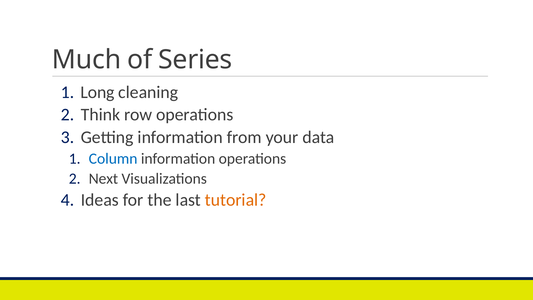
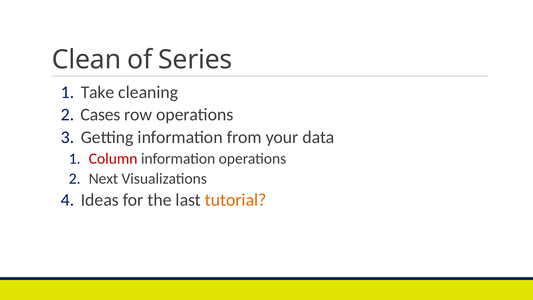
Much: Much -> Clean (87, 60)
Long: Long -> Take (98, 92)
Think: Think -> Cases (101, 115)
Column colour: blue -> red (113, 159)
